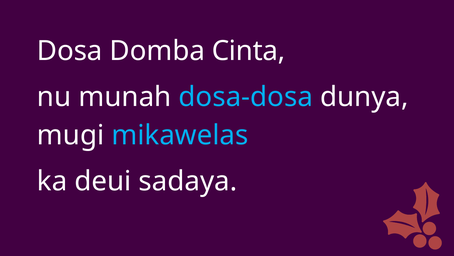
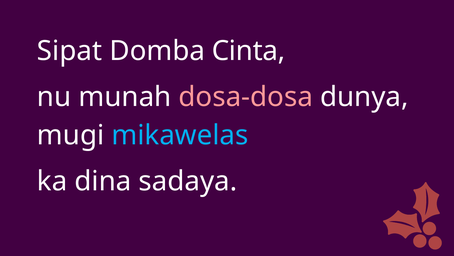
Dosa: Dosa -> Sipat (70, 51)
dosa-dosa colour: light blue -> pink (246, 97)
deui: deui -> dina (103, 181)
